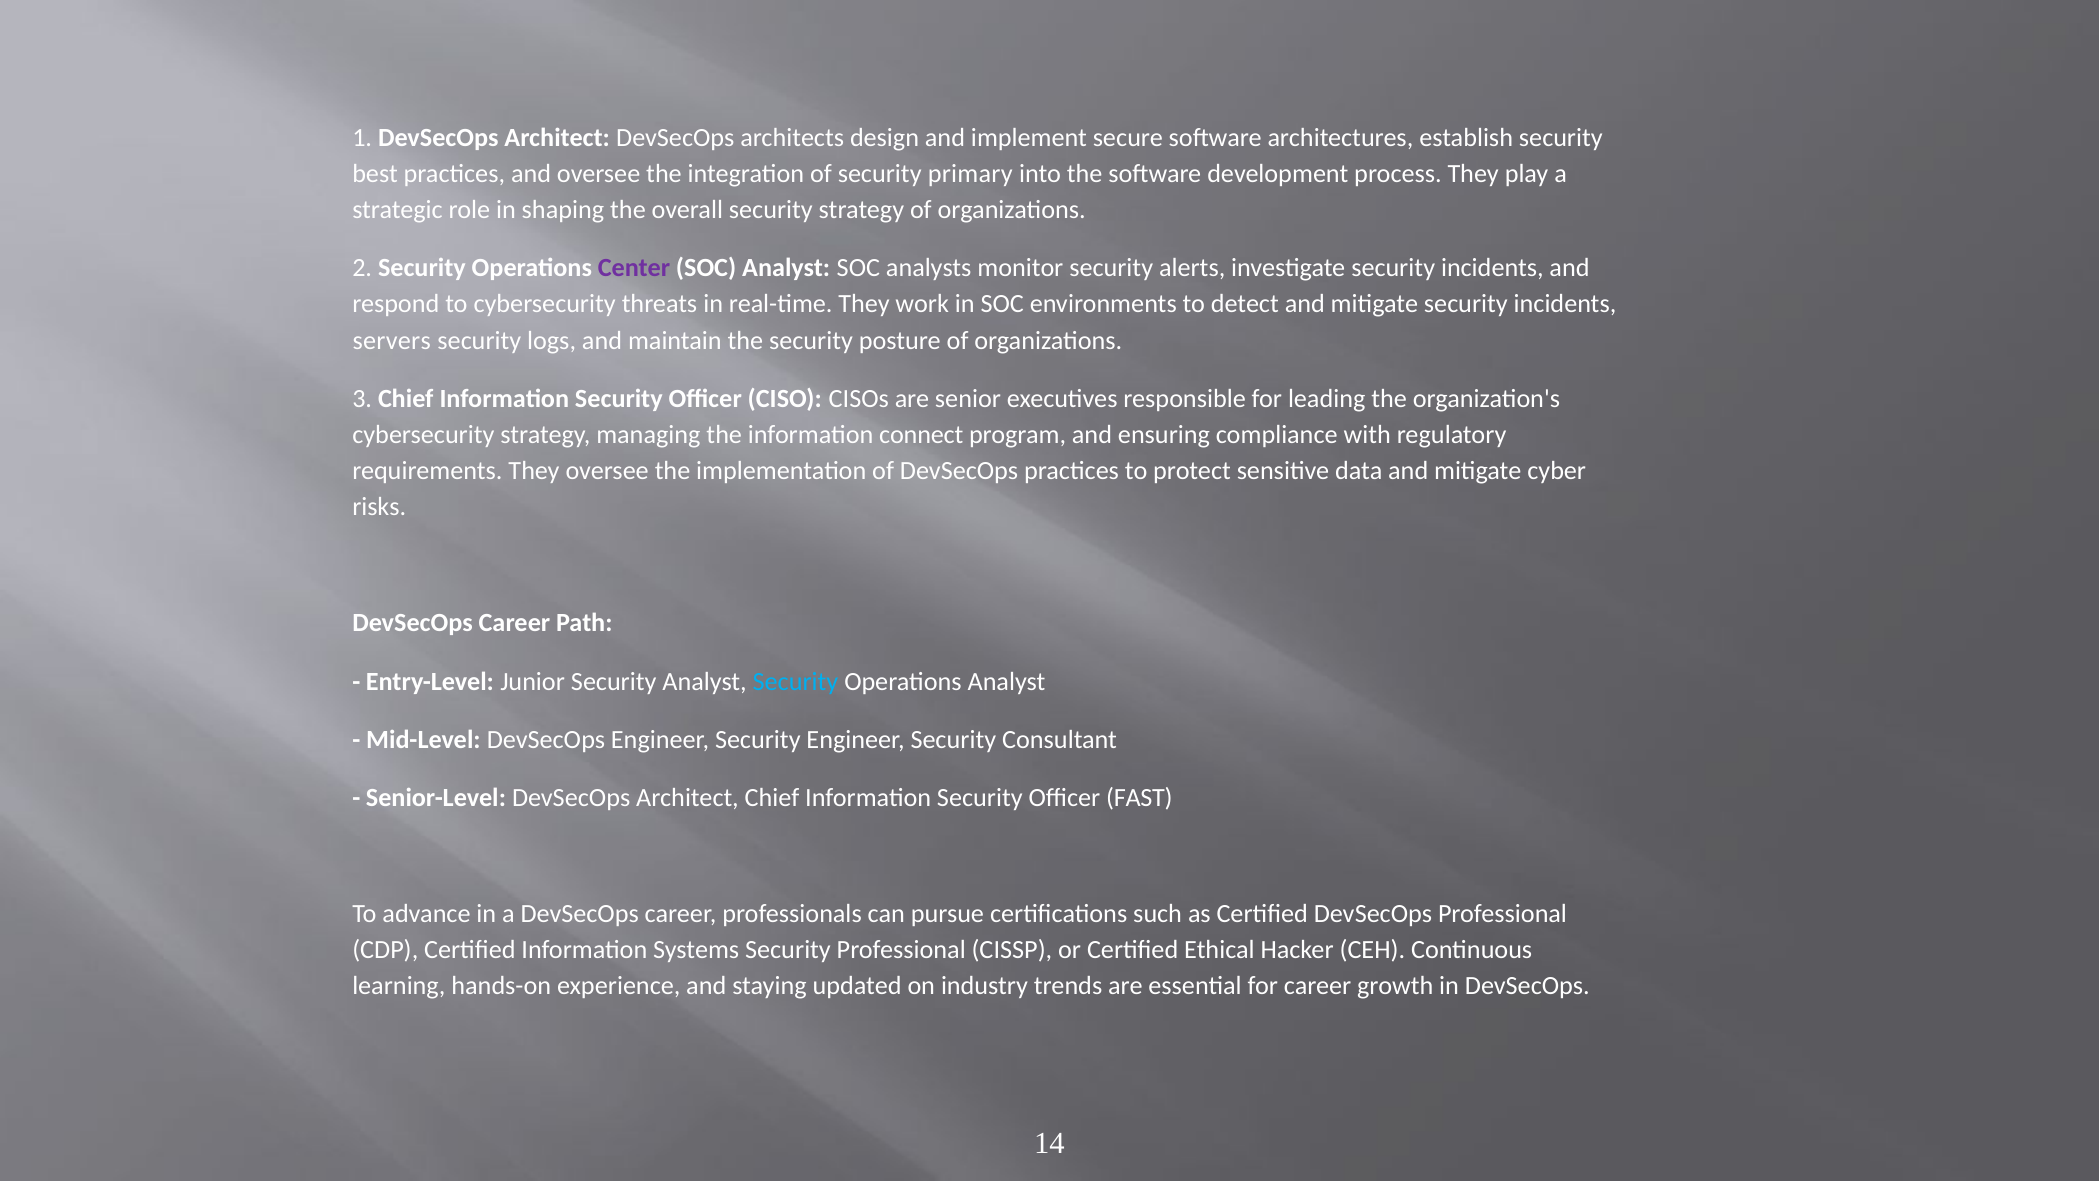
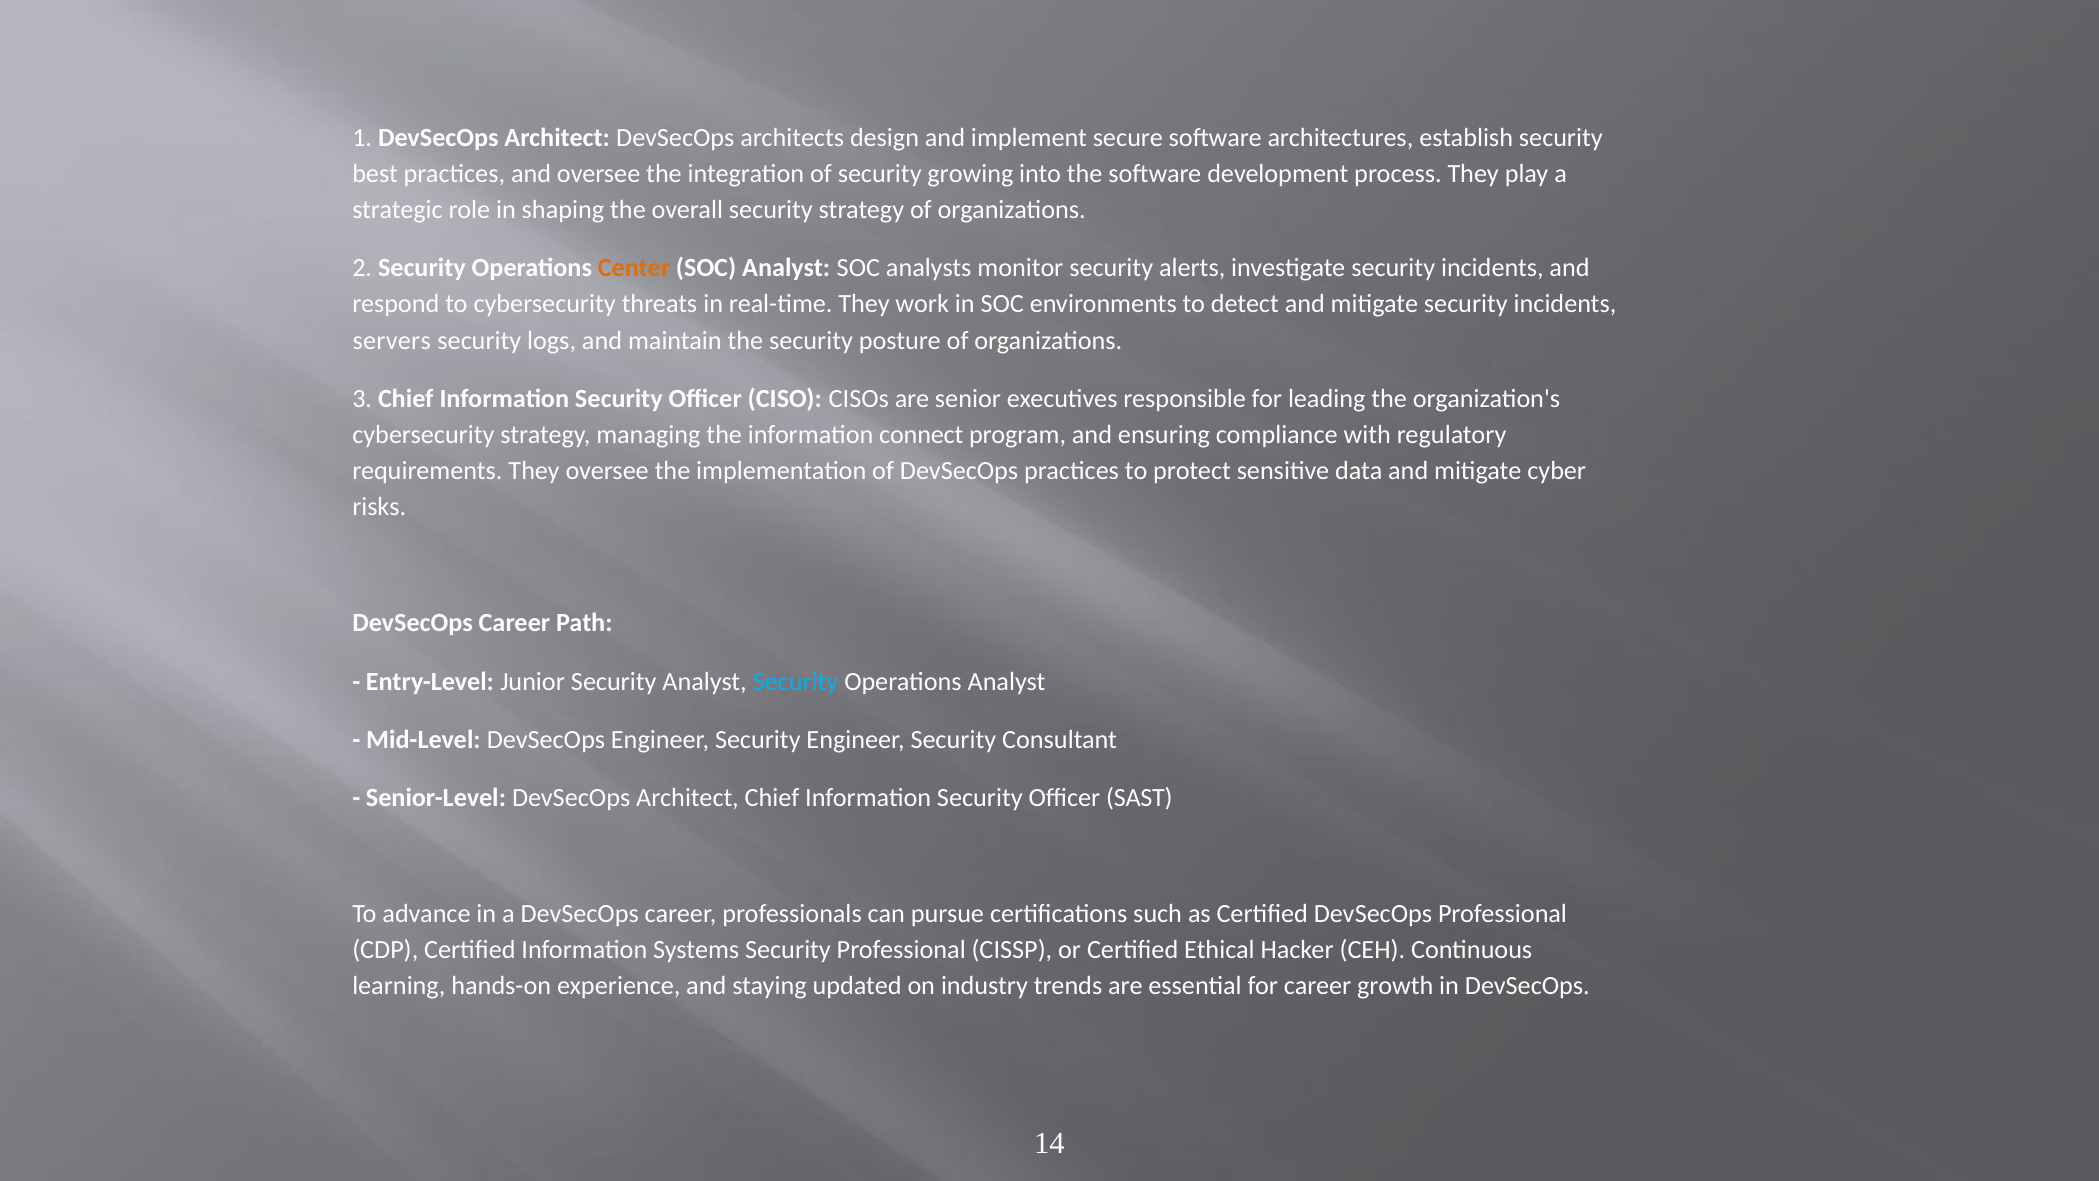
primary: primary -> growing (970, 174)
Center colour: purple -> orange (634, 268)
FAST: FAST -> SAST (1139, 797)
